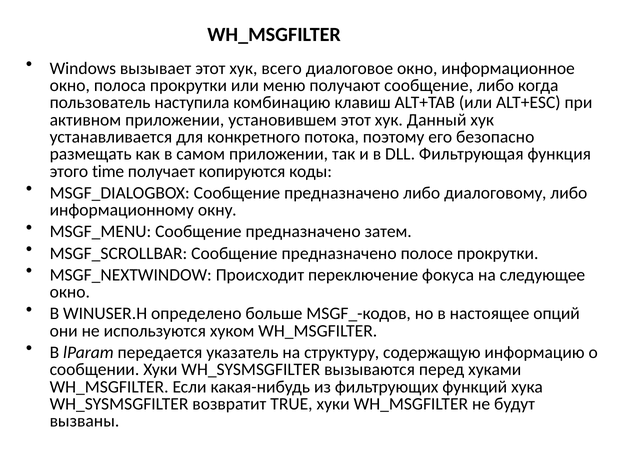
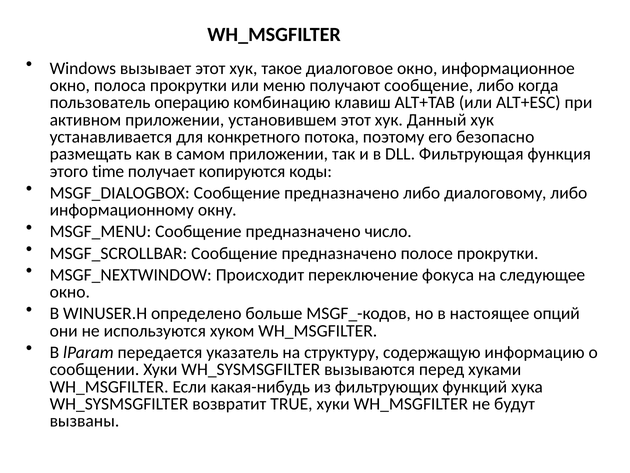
всего: всего -> такое (282, 68)
наступила: наступила -> операцию (192, 102)
затем: затем -> число (388, 231)
